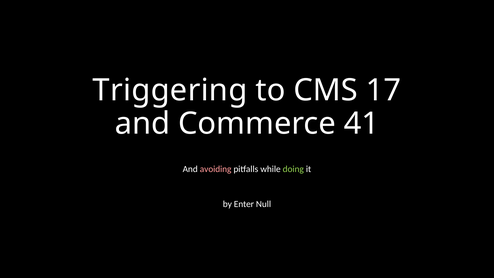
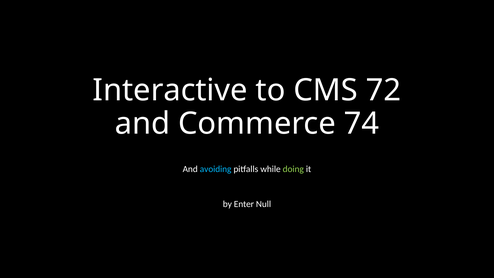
Triggering: Triggering -> Interactive (170, 90)
17: 17 -> 72 (384, 90)
41: 41 -> 74 (362, 123)
avoiding colour: pink -> light blue (216, 169)
